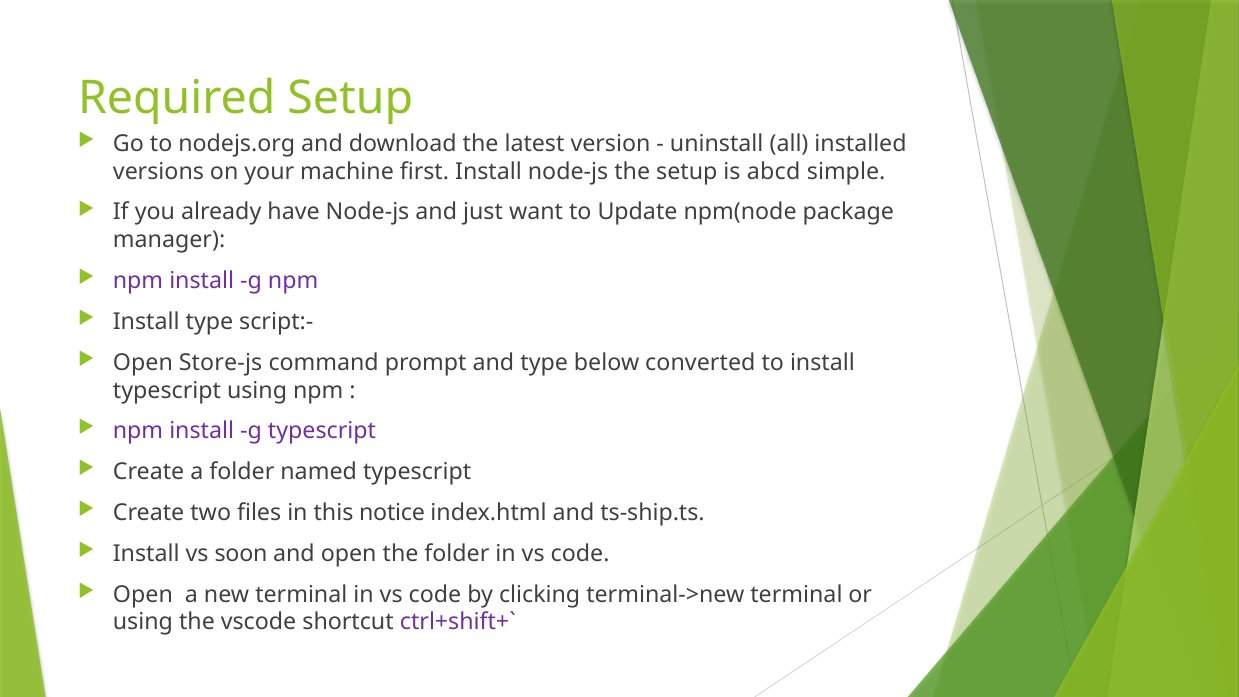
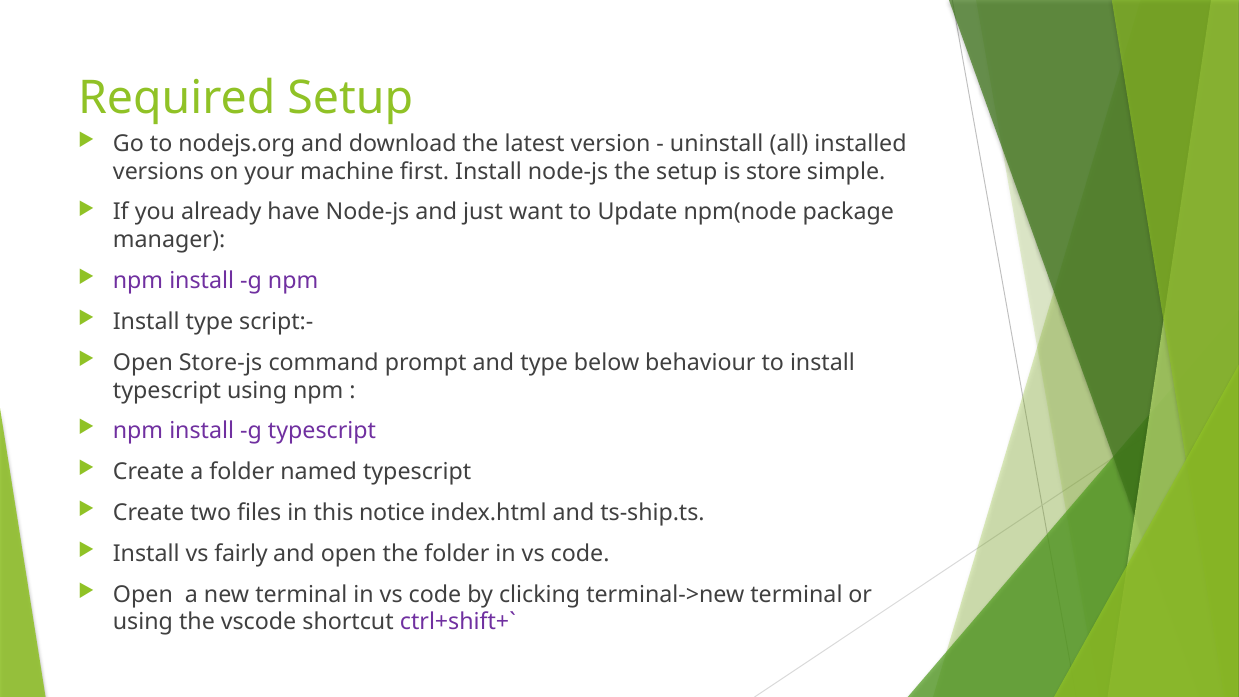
abcd: abcd -> store (774, 171)
converted: converted -> behaviour (700, 362)
soon: soon -> fairly (241, 554)
